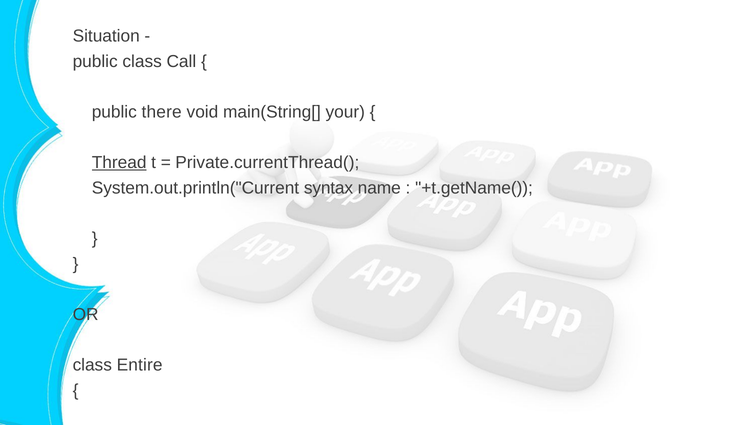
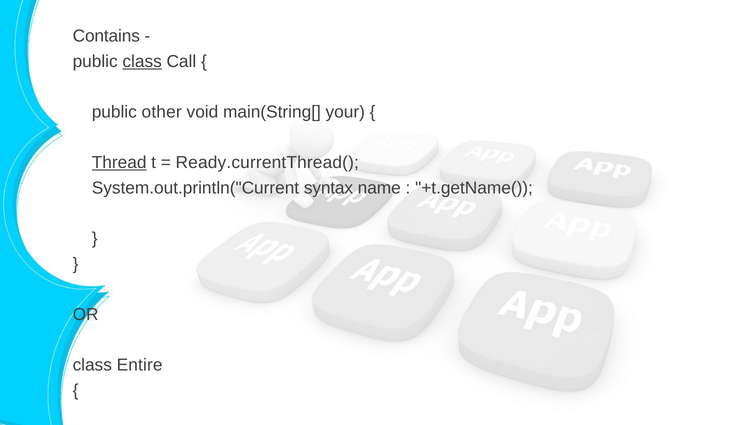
Situation: Situation -> Contains (106, 36)
class underline: none -> present (142, 61)
there: there -> other (162, 112)
Private.currentThread(: Private.currentThread( -> Ready.currentThread( (267, 163)
